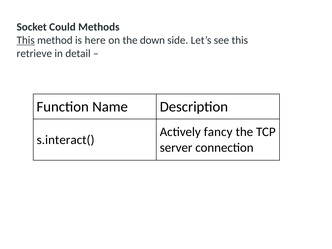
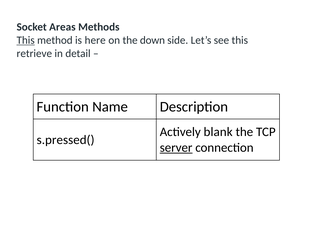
Could: Could -> Areas (62, 27)
fancy: fancy -> blank (218, 132)
s.interact(: s.interact( -> s.pressed( (66, 140)
server underline: none -> present (176, 148)
